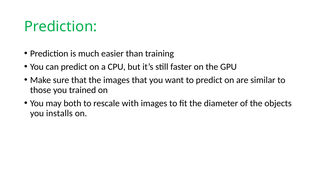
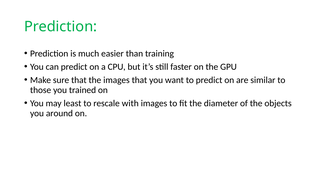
both: both -> least (72, 103)
installs: installs -> around (59, 113)
